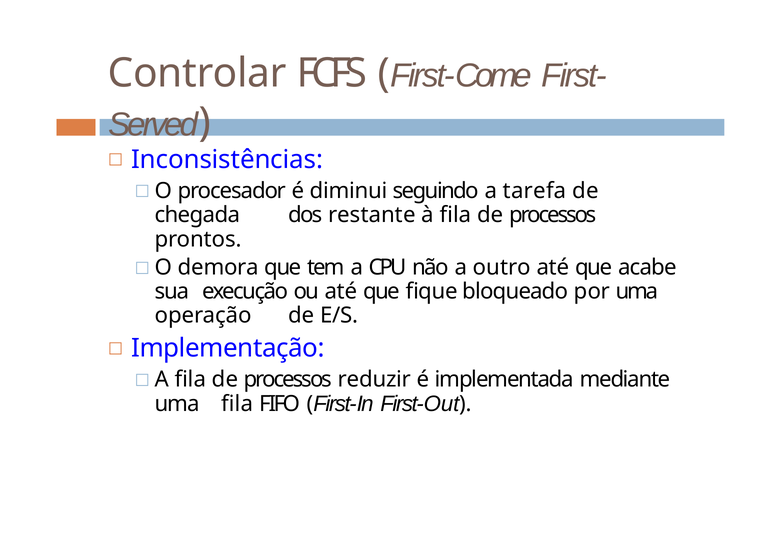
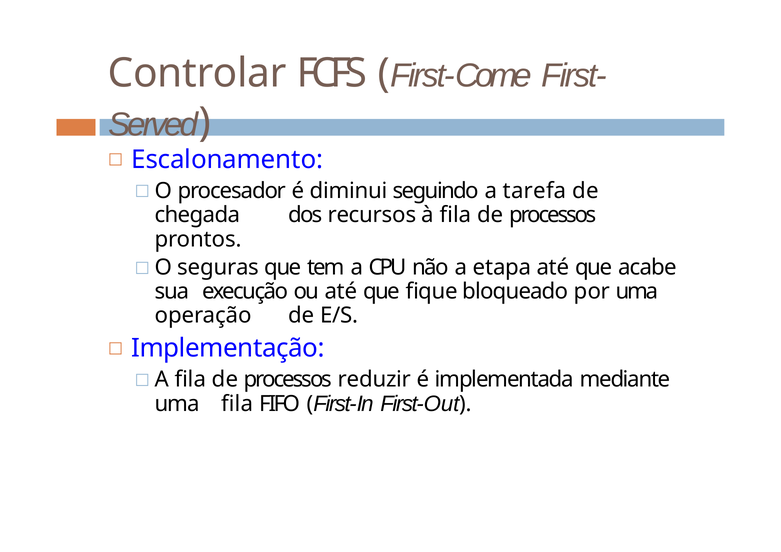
Inconsistências: Inconsistências -> Escalonamento (227, 159)
restante: restante -> recursos (372, 215)
demora: demora -> seguras (218, 267)
outro: outro -> etapa (502, 267)
